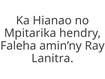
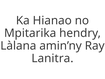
Faleha: Faleha -> Làlana (18, 46)
